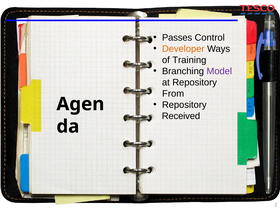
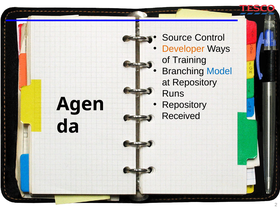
Passes: Passes -> Source (177, 38)
Model colour: purple -> blue (219, 71)
From: From -> Runs (173, 94)
